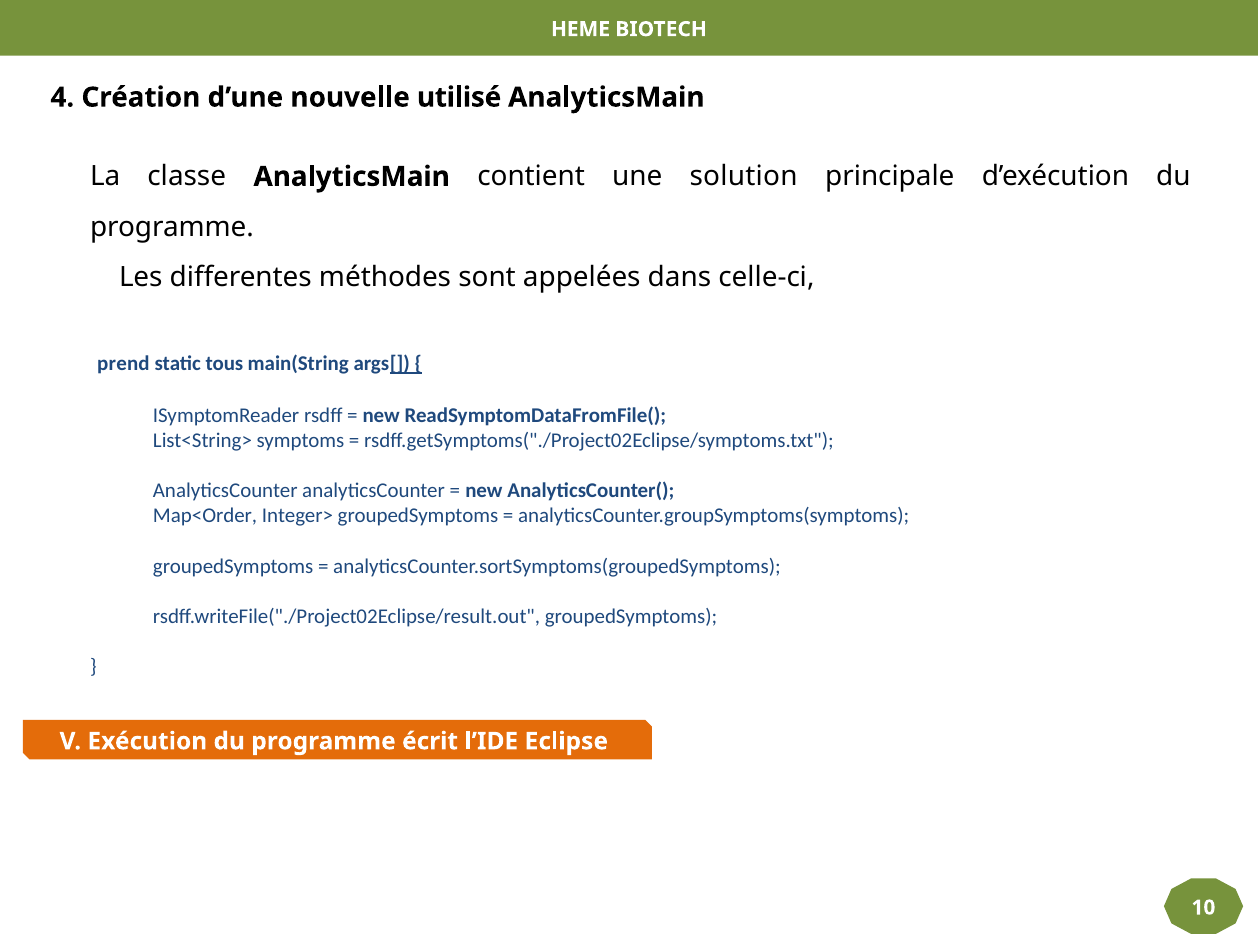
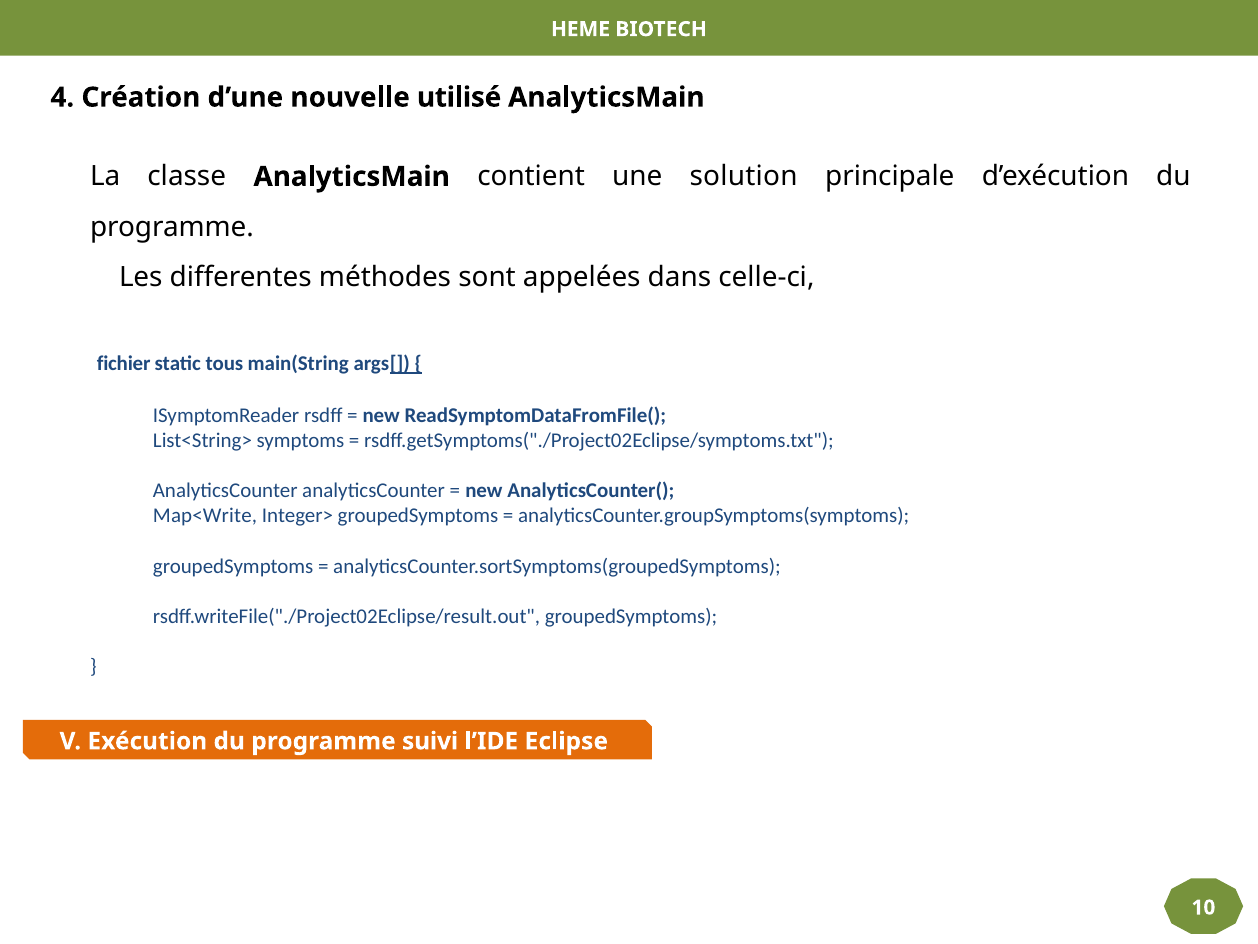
prend: prend -> fichier (124, 363)
Map<Order: Map<Order -> Map<Write (205, 516)
écrit: écrit -> suivi (430, 741)
